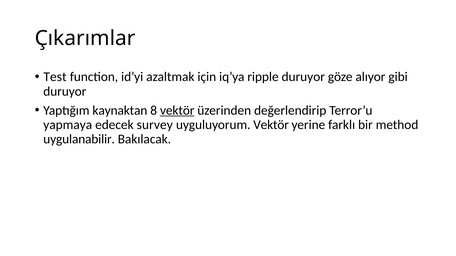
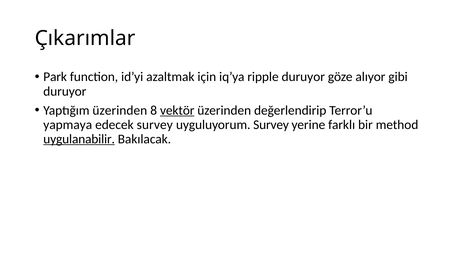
Test: Test -> Park (55, 77)
Yaptığım kaynaktan: kaynaktan -> üzerinden (120, 111)
uyguluyorum Vektör: Vektör -> Survey (271, 125)
uygulanabilir underline: none -> present (79, 139)
